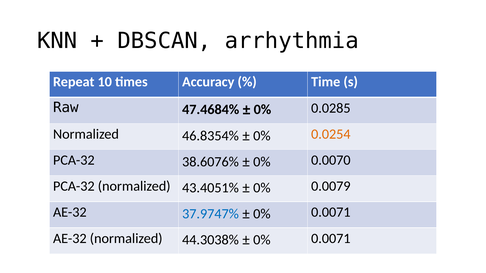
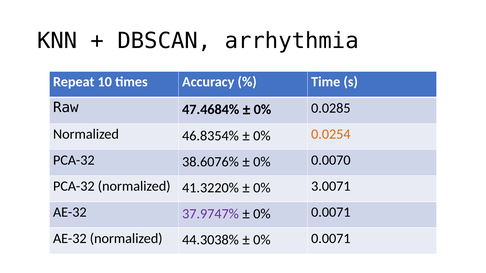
43.4051%: 43.4051% -> 41.3220% (210, 188)
0.0079: 0.0079 -> 3.0071 (331, 186)
37.9747% colour: blue -> purple (210, 214)
